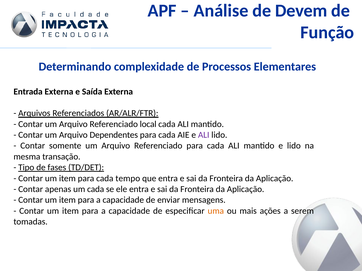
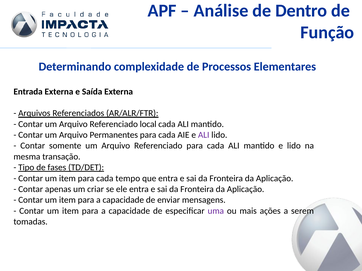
Devem: Devem -> Dentro (301, 11)
Dependentes: Dependentes -> Permanentes (114, 135)
um cada: cada -> criar (96, 189)
uma colour: orange -> purple (216, 211)
